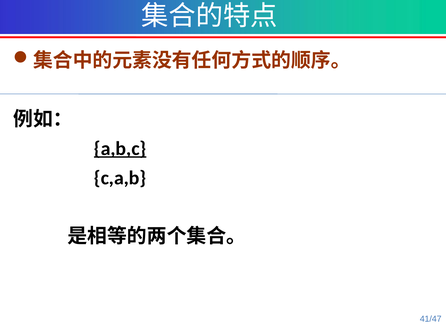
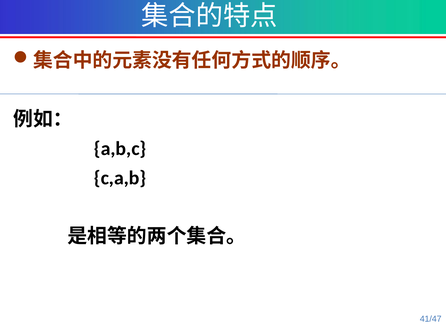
a,b,c underline: present -> none (120, 149)
